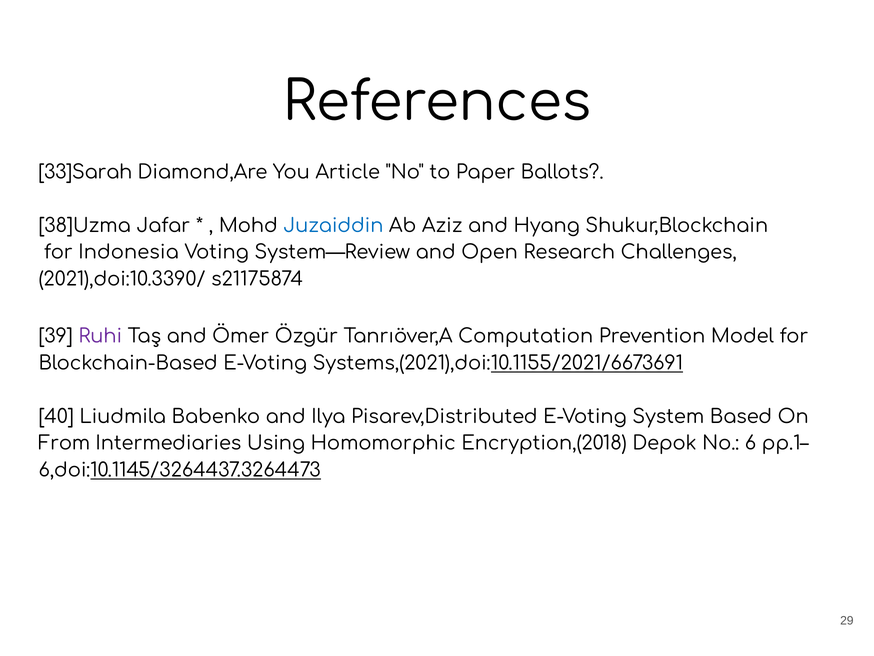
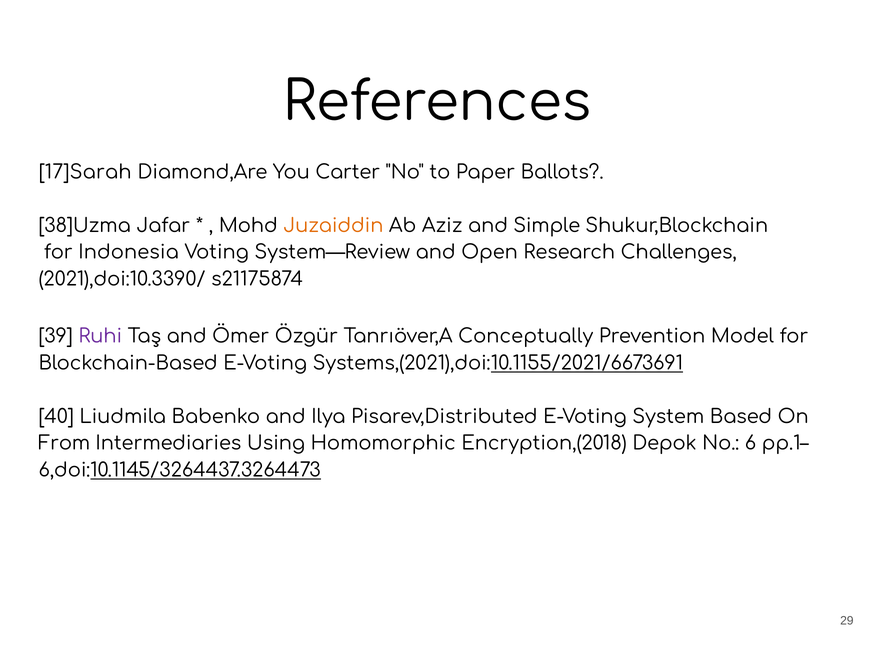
33]Sarah: 33]Sarah -> 17]Sarah (85, 172)
Article: Article -> Carter (348, 172)
Juzaiddin colour: blue -> orange (333, 226)
Hyang: Hyang -> Simple (547, 226)
Computation: Computation -> Conceptually (526, 336)
